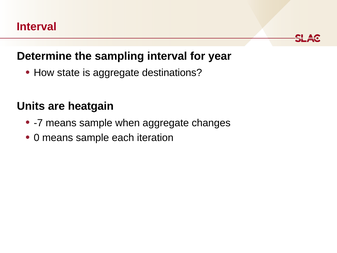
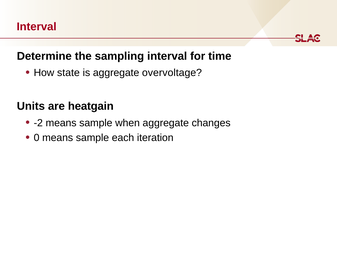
year: year -> time (220, 56)
destinations: destinations -> overvoltage (172, 73)
-7: -7 -> -2 (38, 123)
